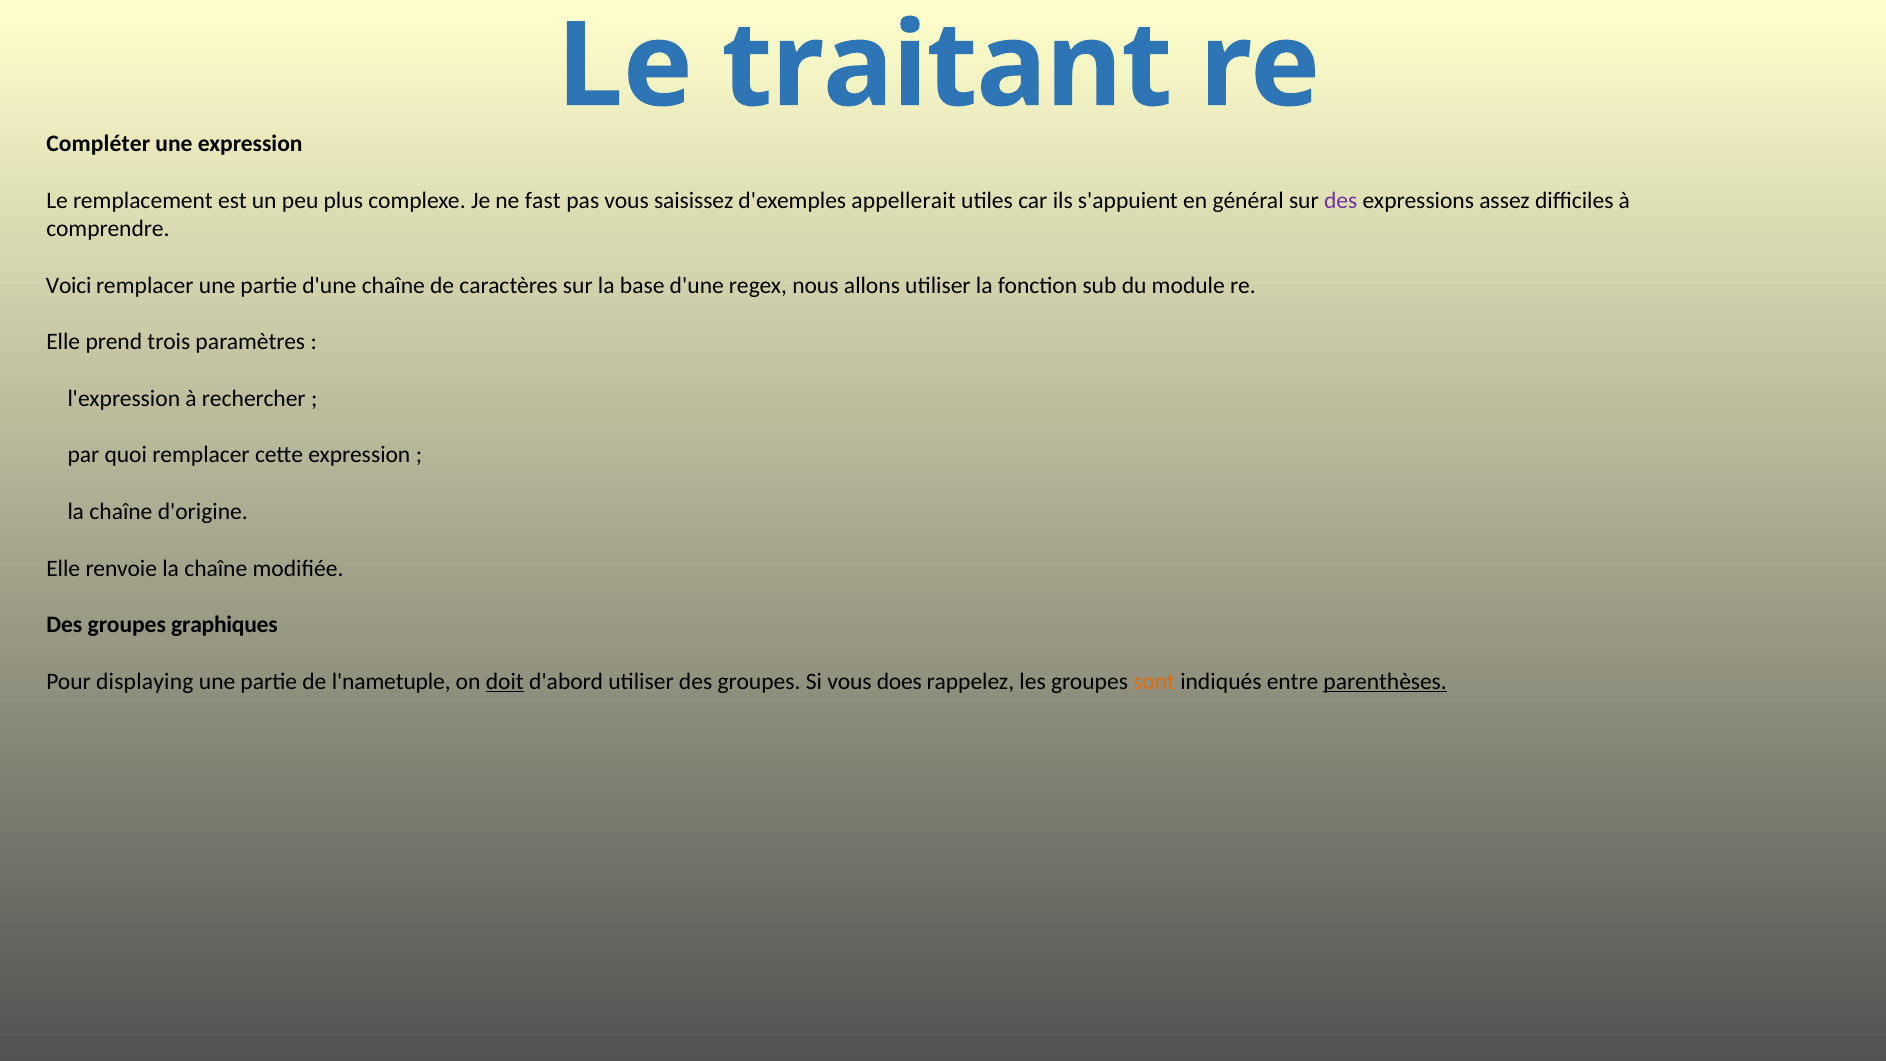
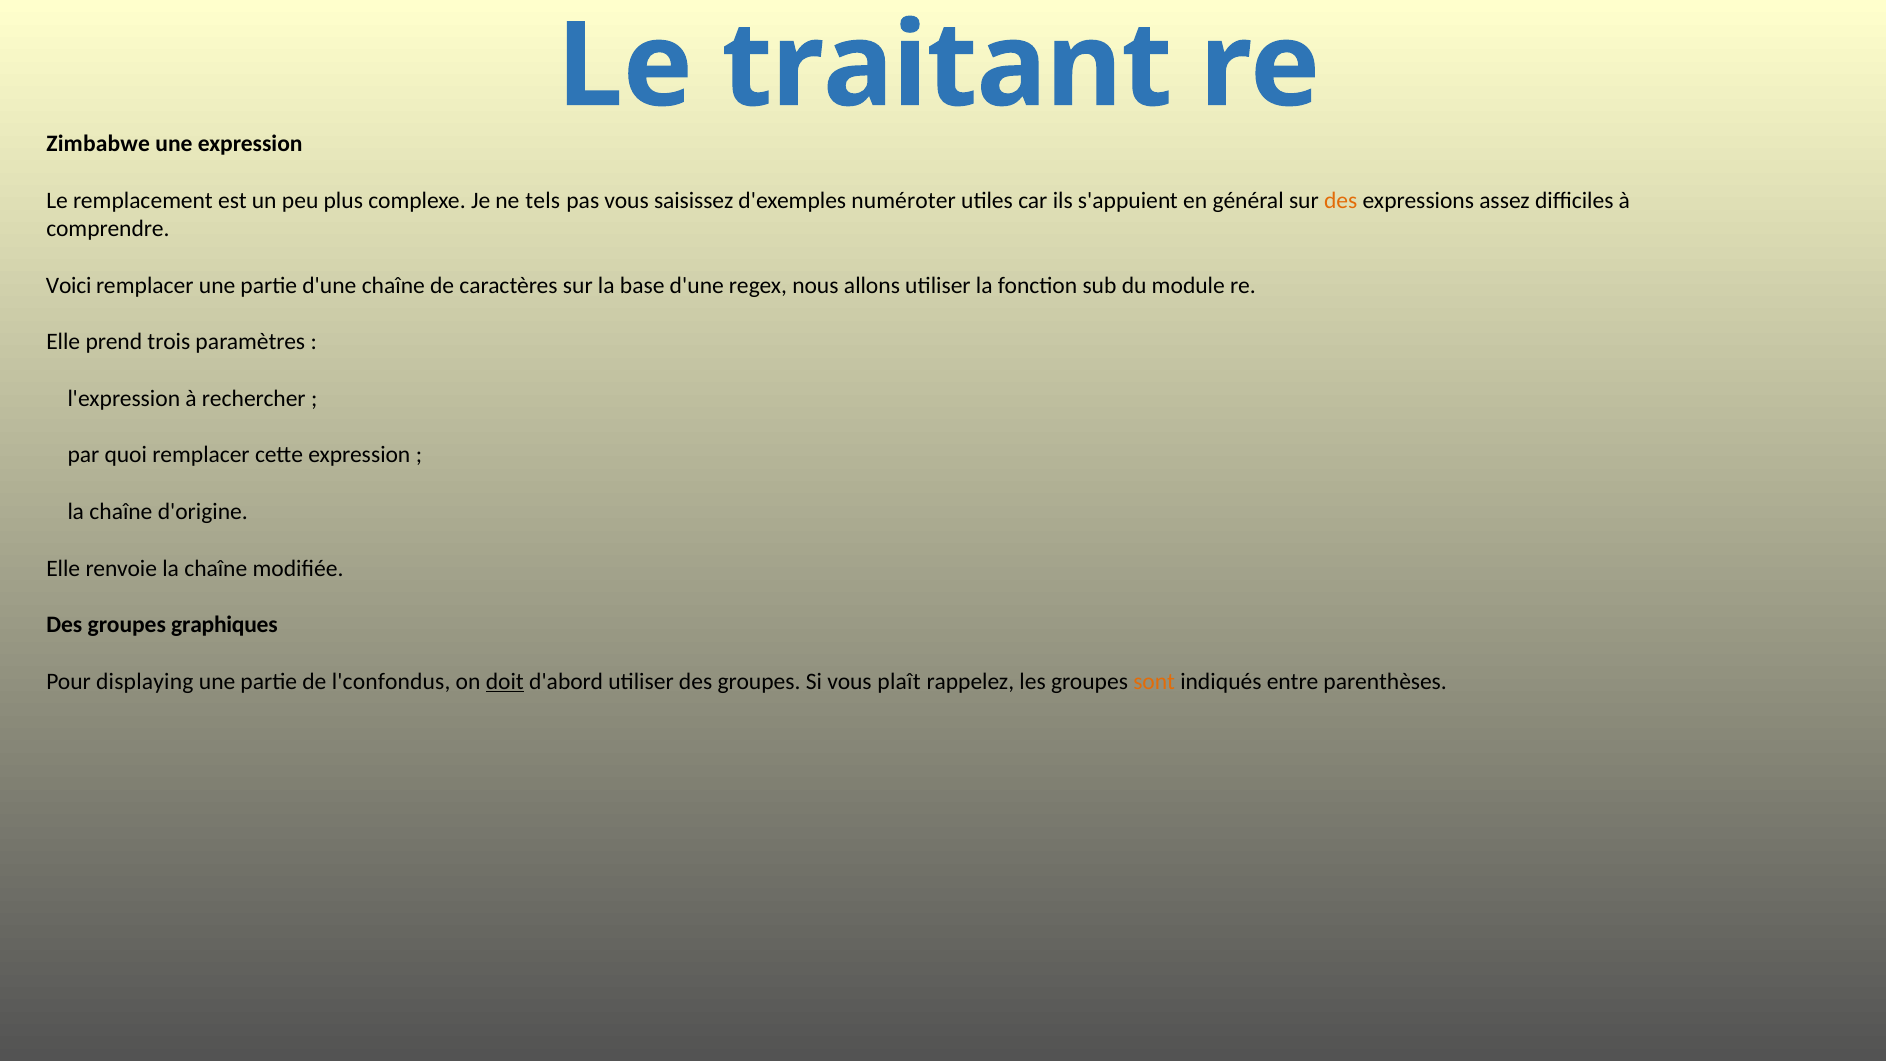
Compléter: Compléter -> Zimbabwe (98, 144)
fast: fast -> tels (543, 200)
appellerait: appellerait -> numéroter (904, 200)
des colour: purple -> orange (1341, 200)
l'nametuple: l'nametuple -> l'confondus (391, 681)
does: does -> plaît (899, 681)
parenthèses underline: present -> none (1385, 681)
